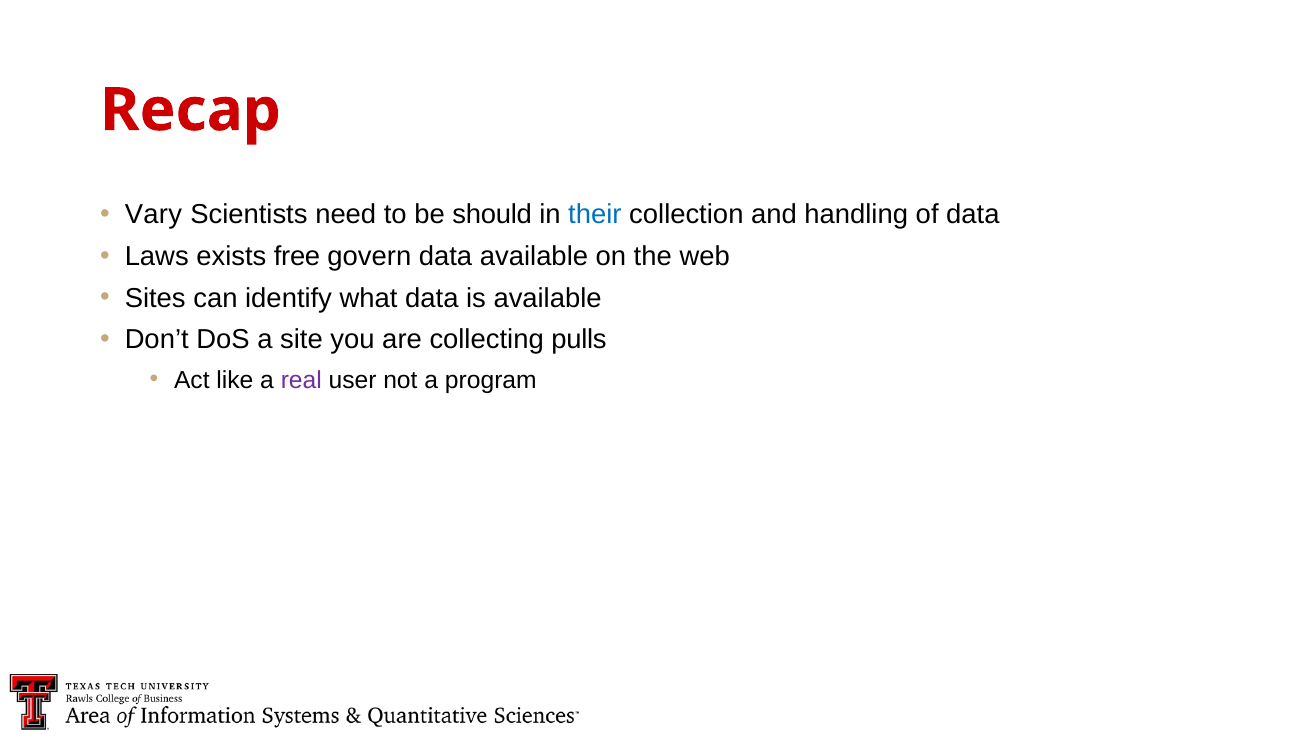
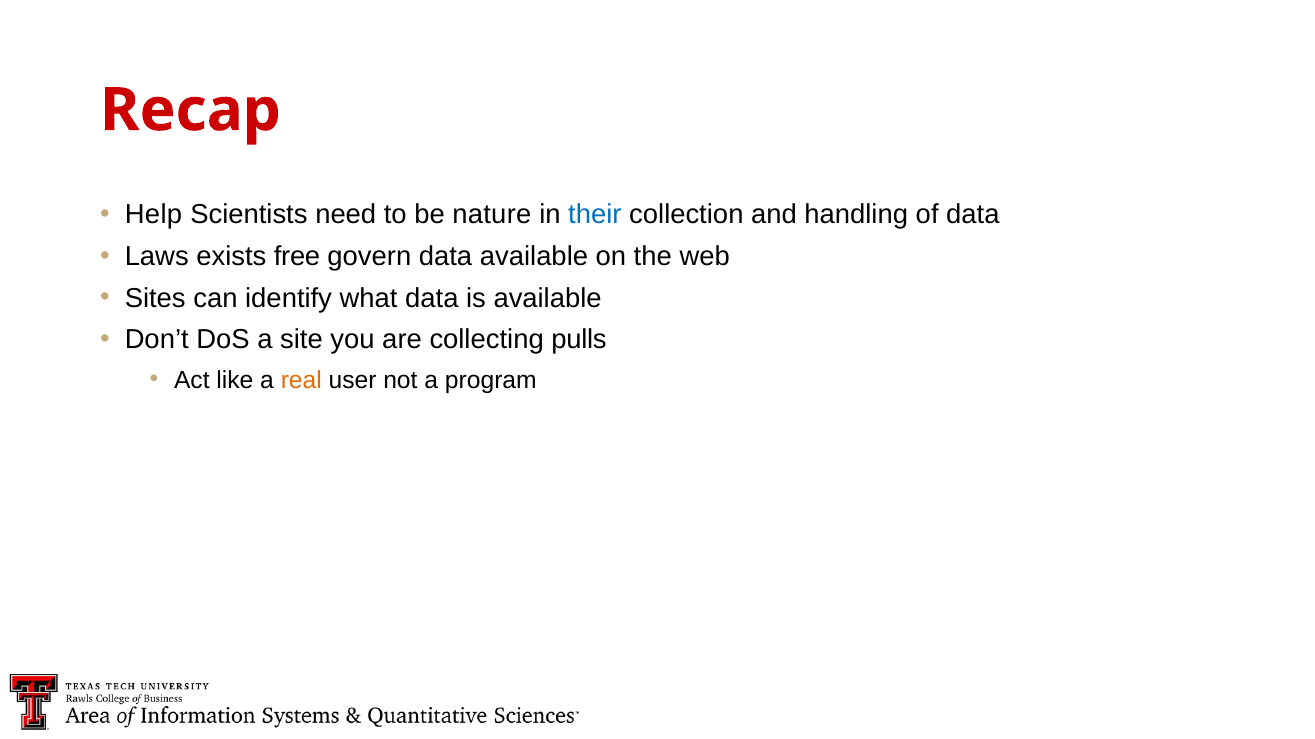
Vary: Vary -> Help (154, 215)
should: should -> nature (492, 215)
real colour: purple -> orange (301, 380)
